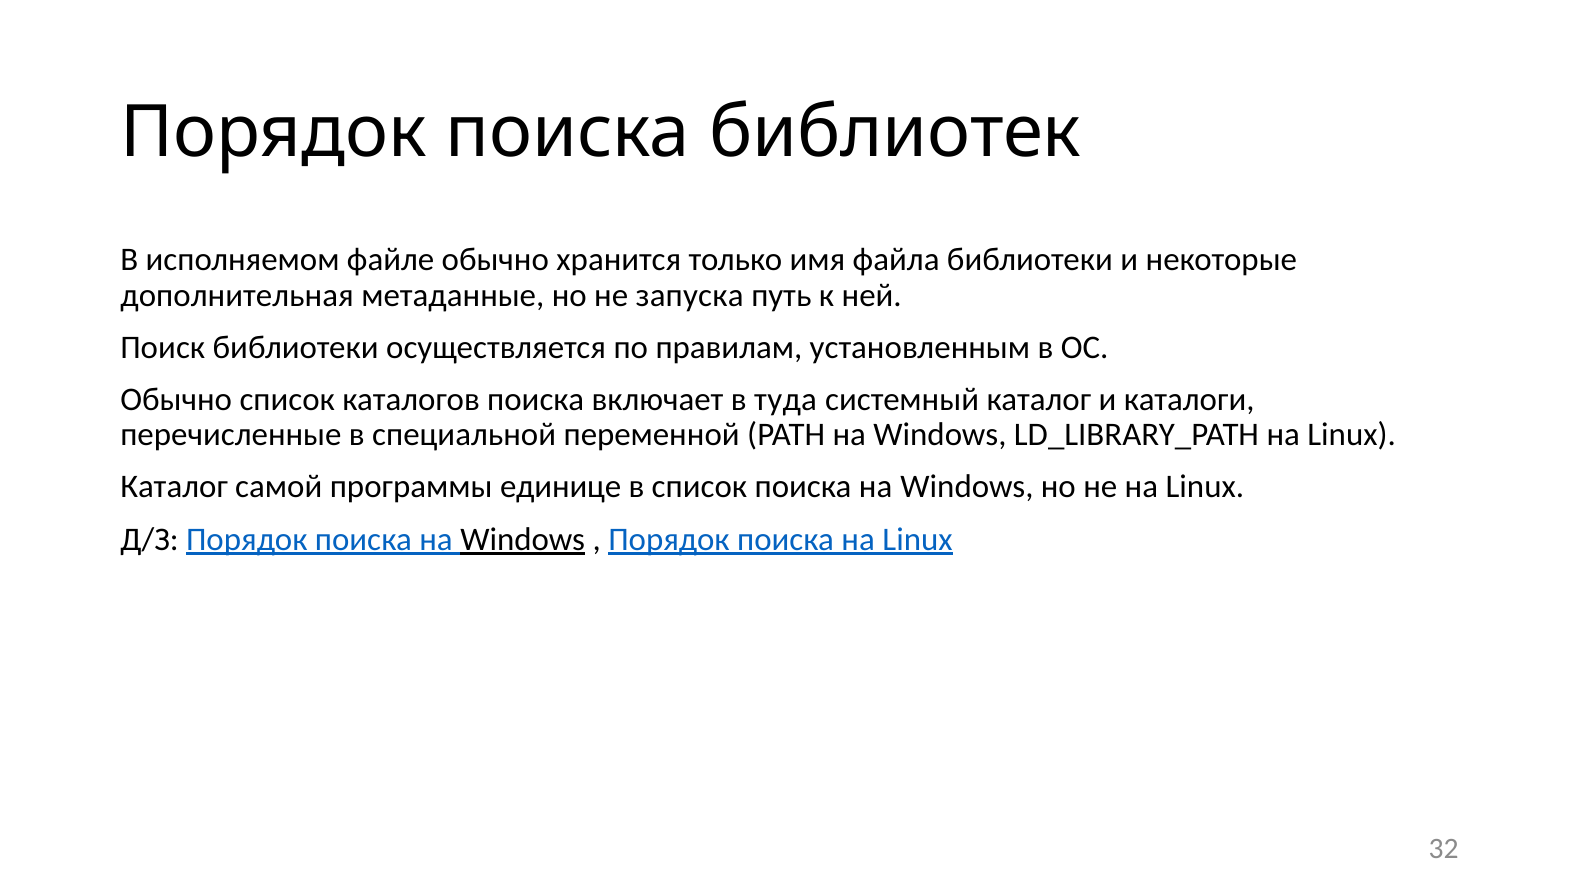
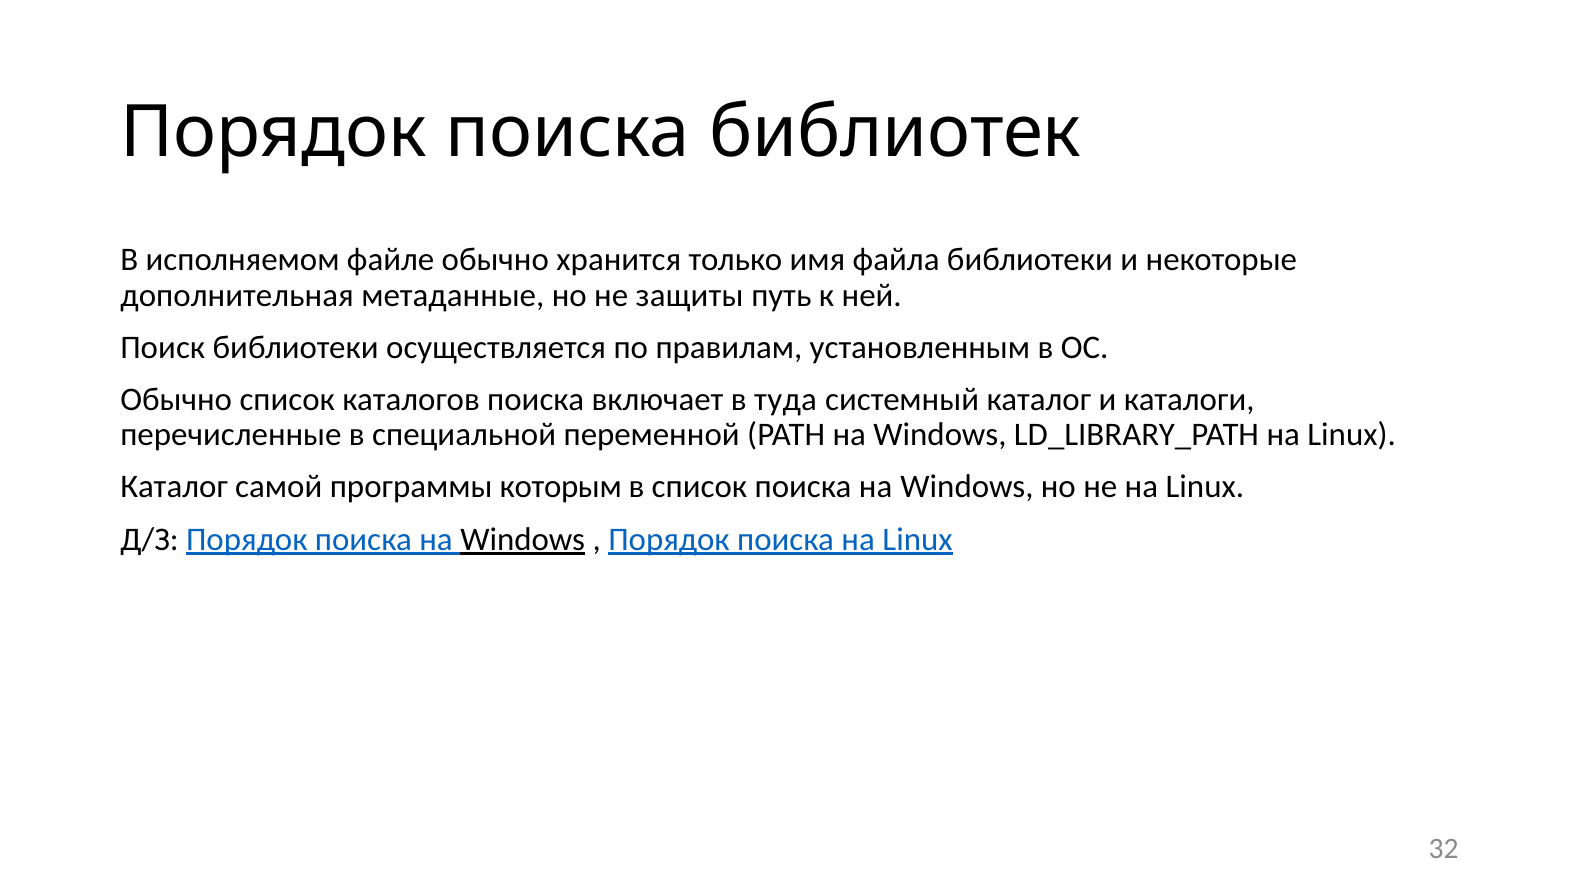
запуска: запуска -> защиты (690, 296)
единице: единице -> которым (561, 487)
